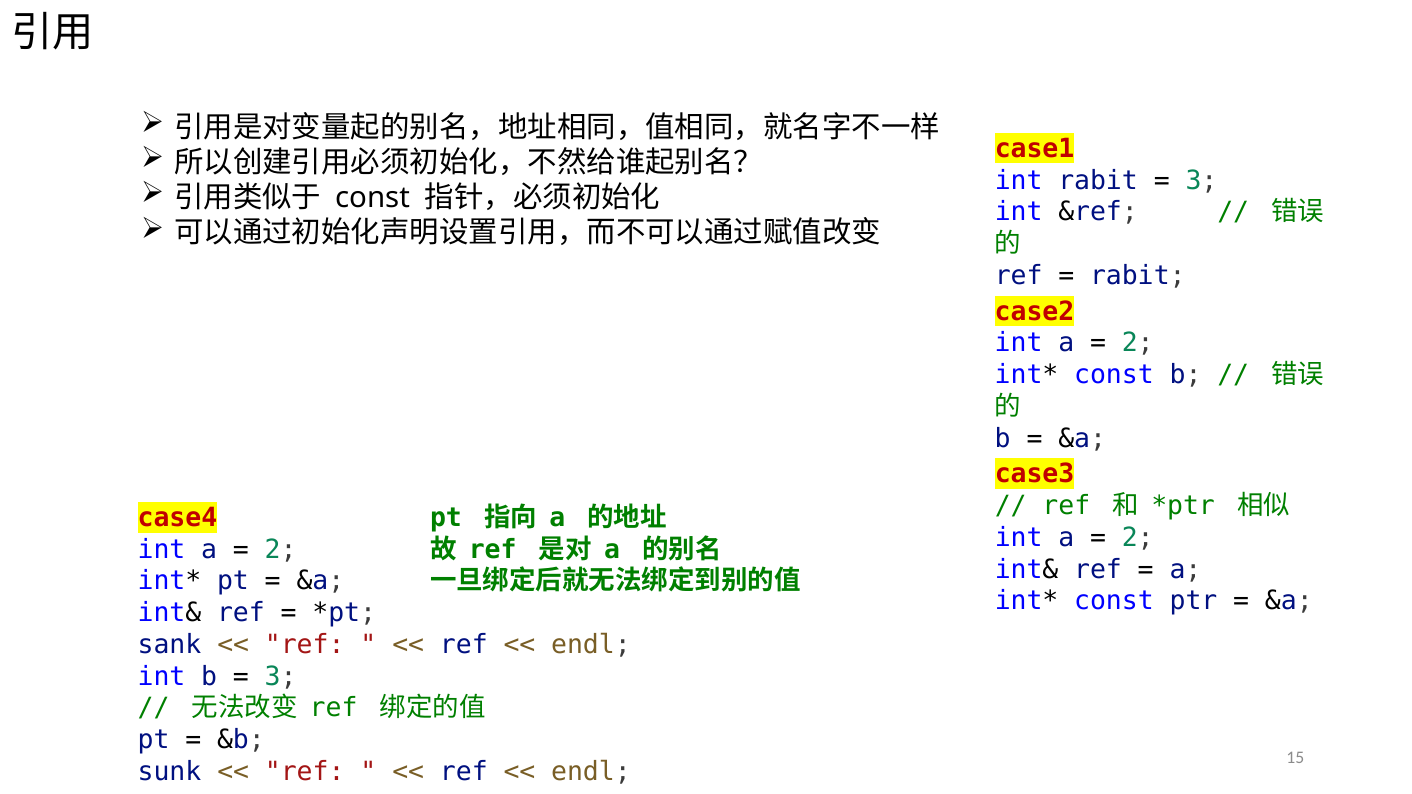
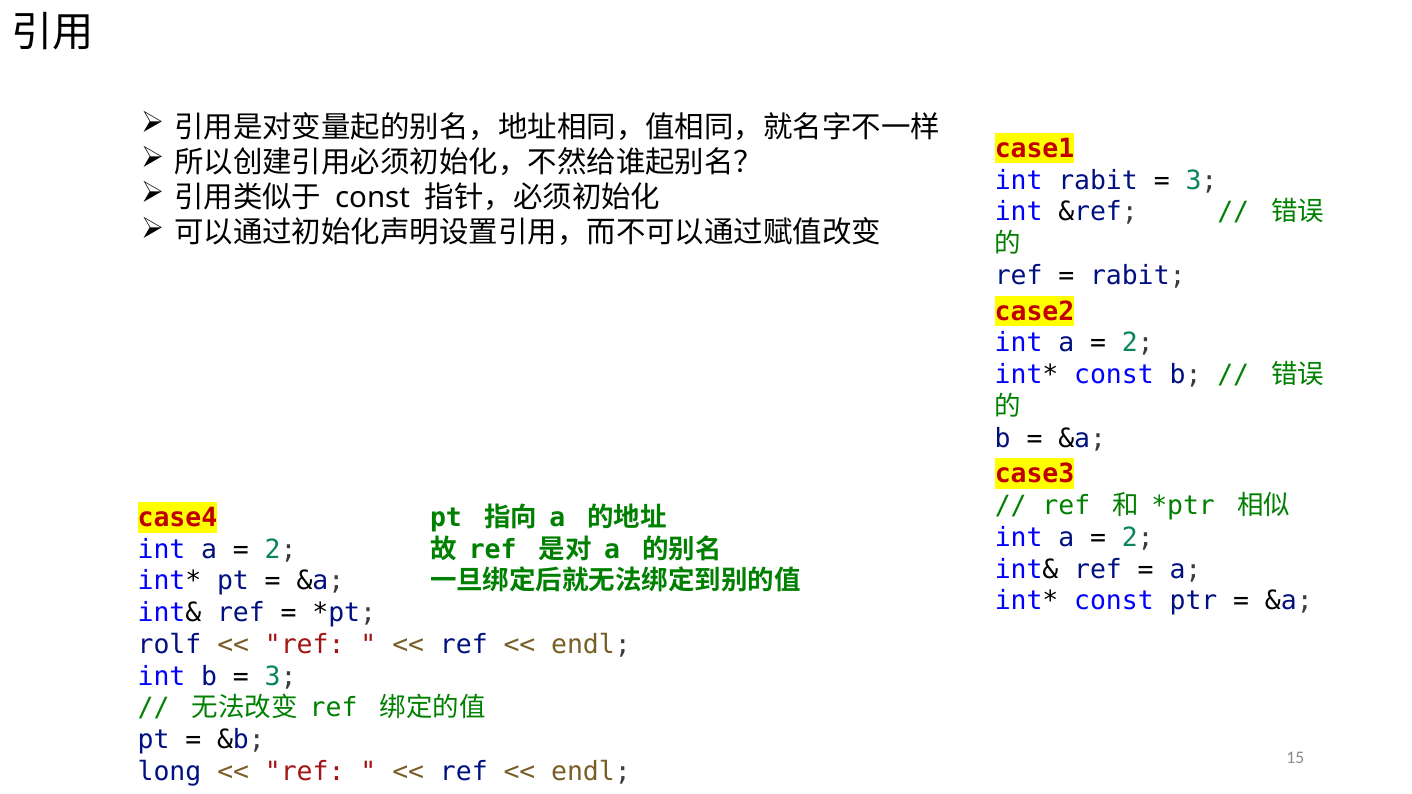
sank: sank -> rolf (169, 645)
sunk: sunk -> long (169, 772)
